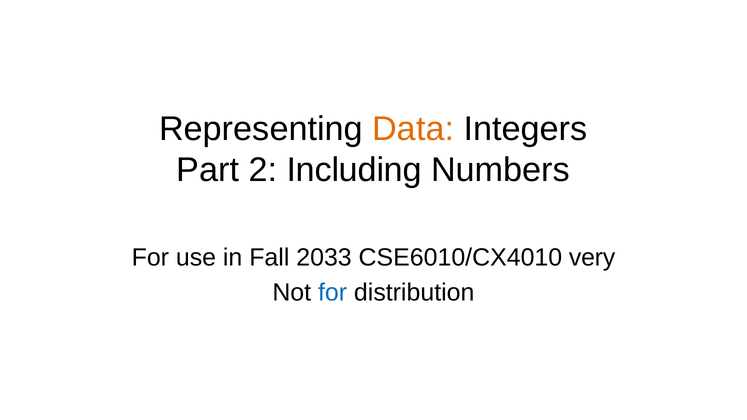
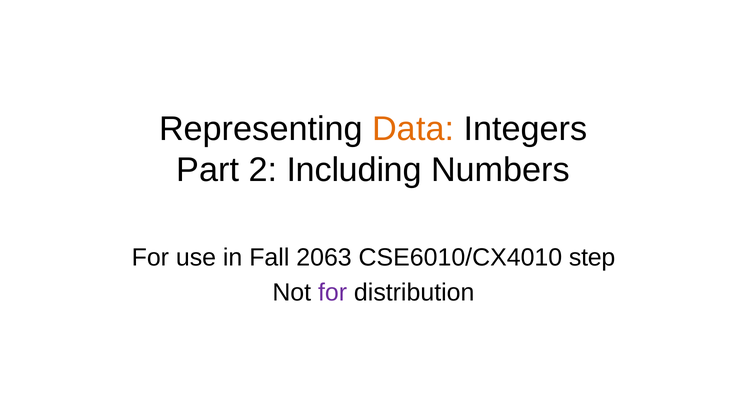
2033: 2033 -> 2063 (324, 258)
very: very -> step (592, 258)
for colour: blue -> purple (333, 292)
